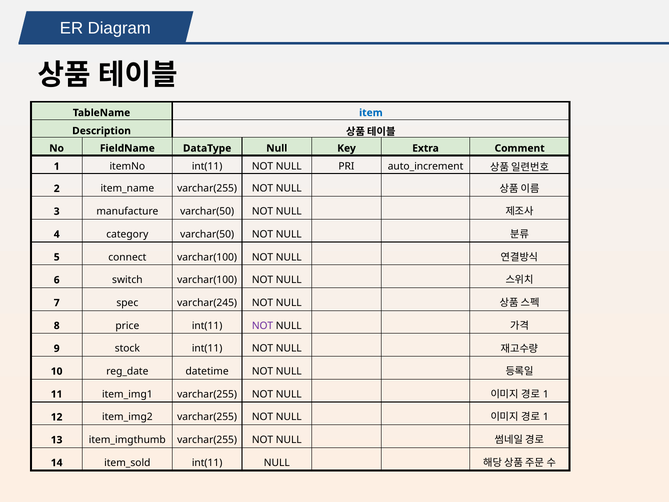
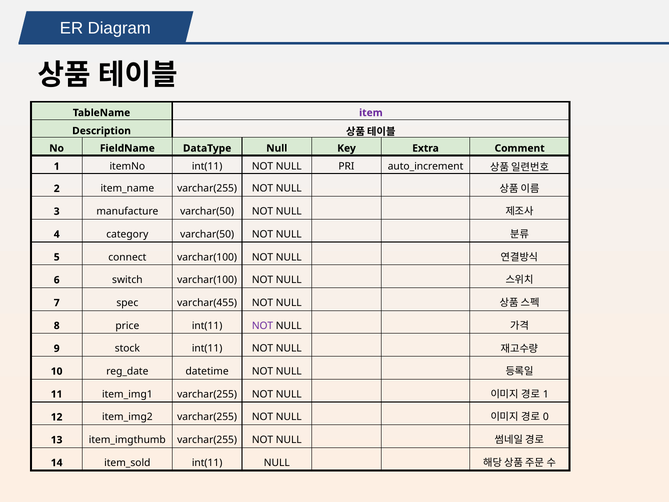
item colour: blue -> purple (371, 113)
varchar(245: varchar(245 -> varchar(455 (207, 303)
1: 1 -> 0 (546, 417)
